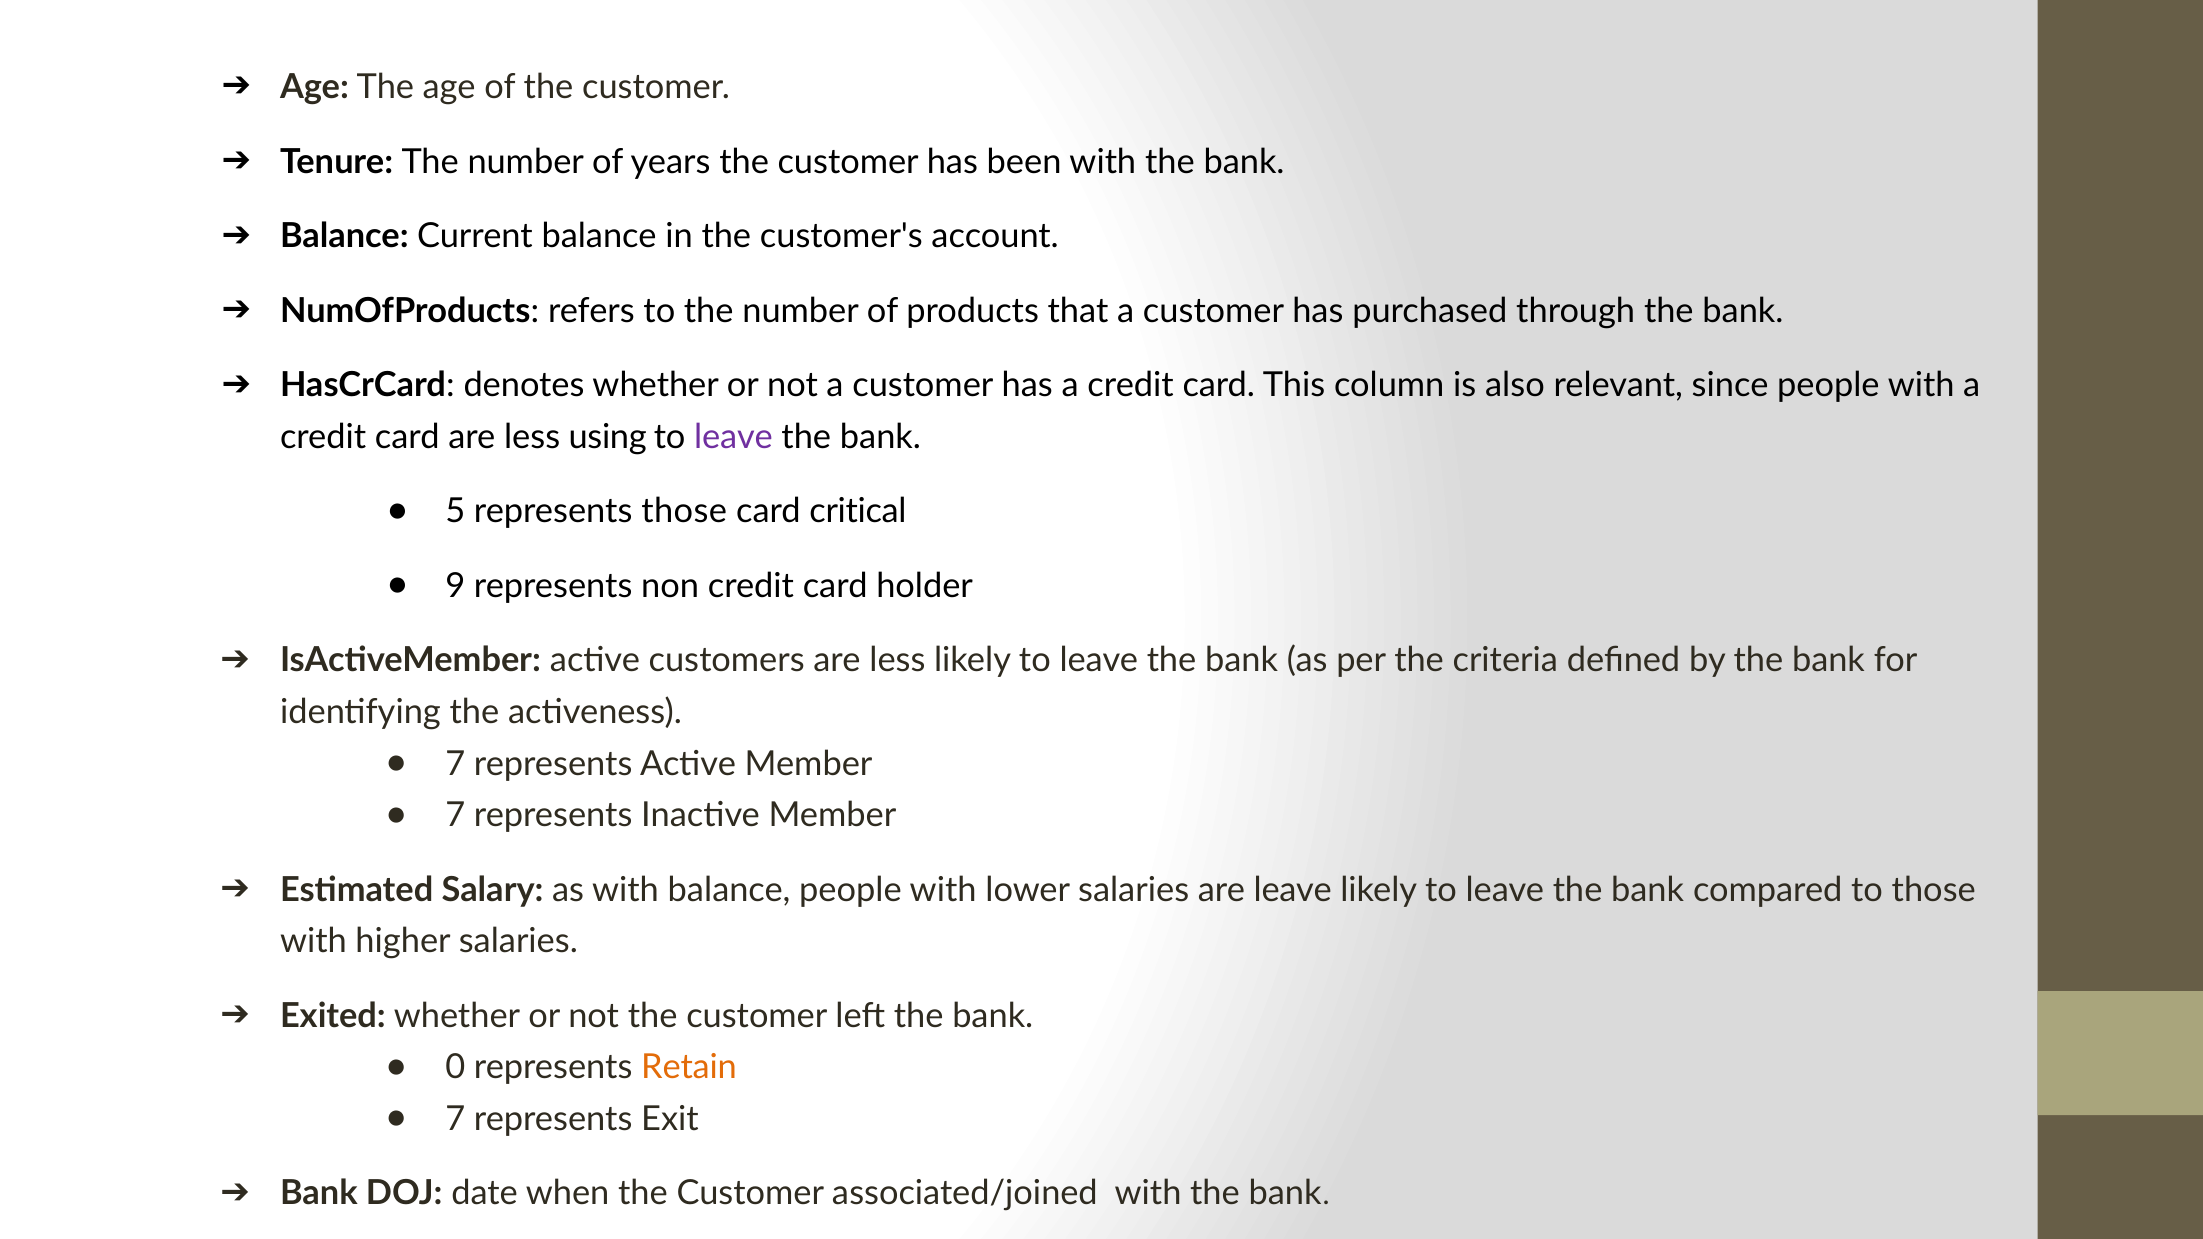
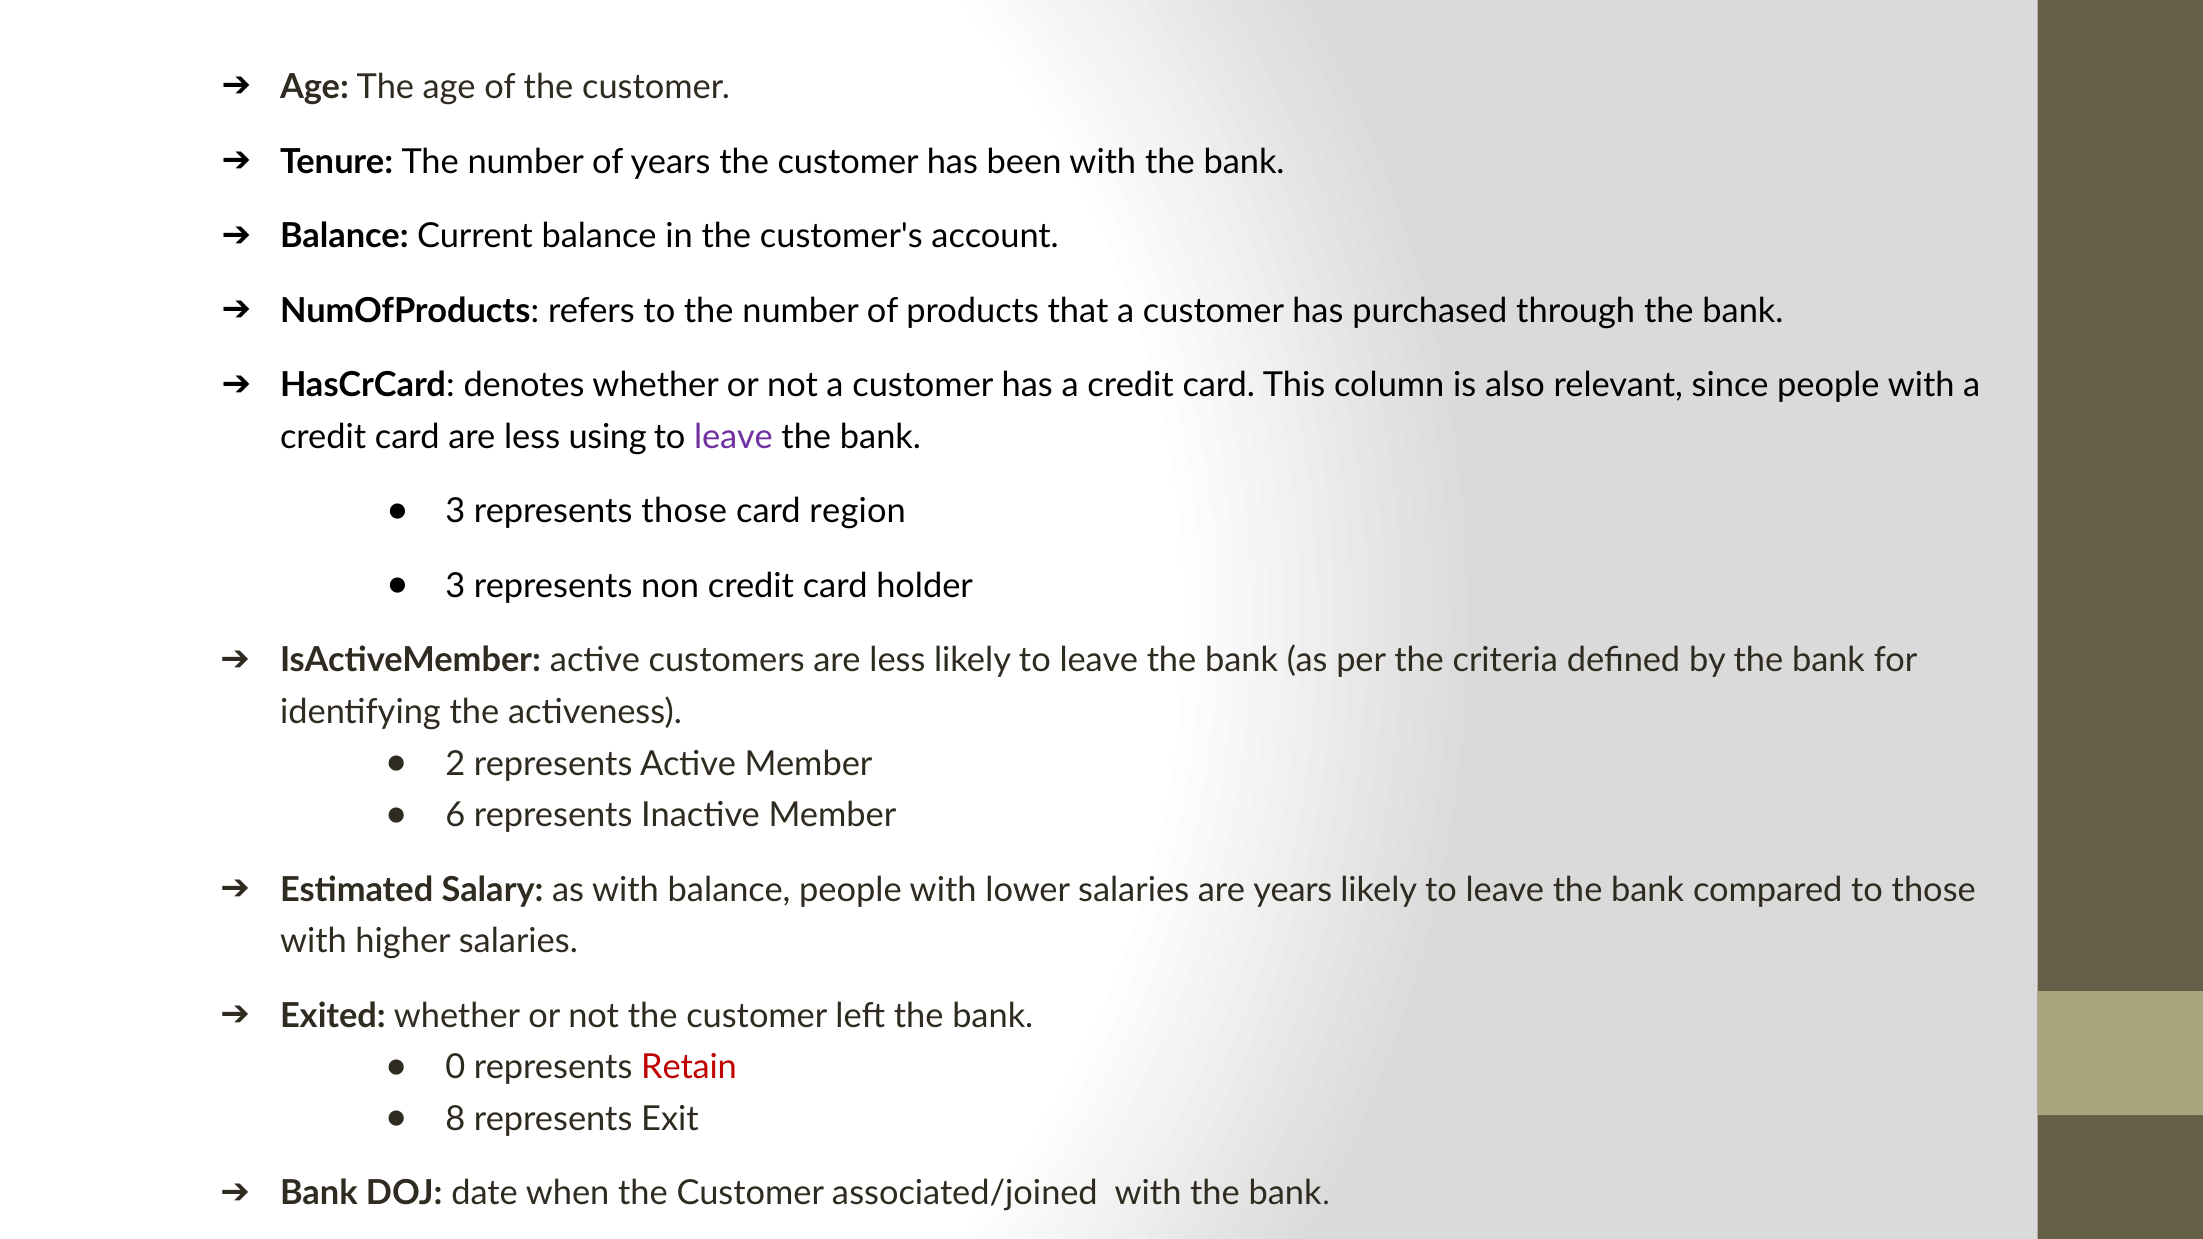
5: 5 -> 3 (455, 512)
critical: critical -> region (858, 512)
9: 9 -> 3 (455, 586)
7: 7 -> 2 (455, 764)
7: 7 -> 6 (455, 815)
are leave: leave -> years (1293, 890)
Retain colour: orange -> red (689, 1068)
7: 7 -> 8 (455, 1119)
